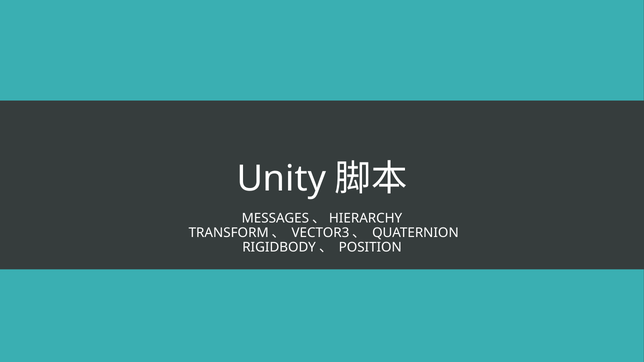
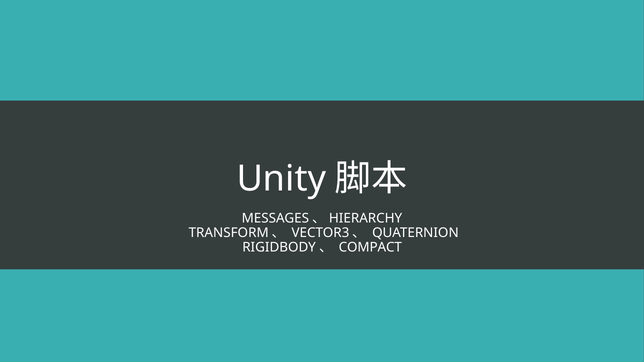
POSITION: POSITION -> COMPACT (370, 248)
